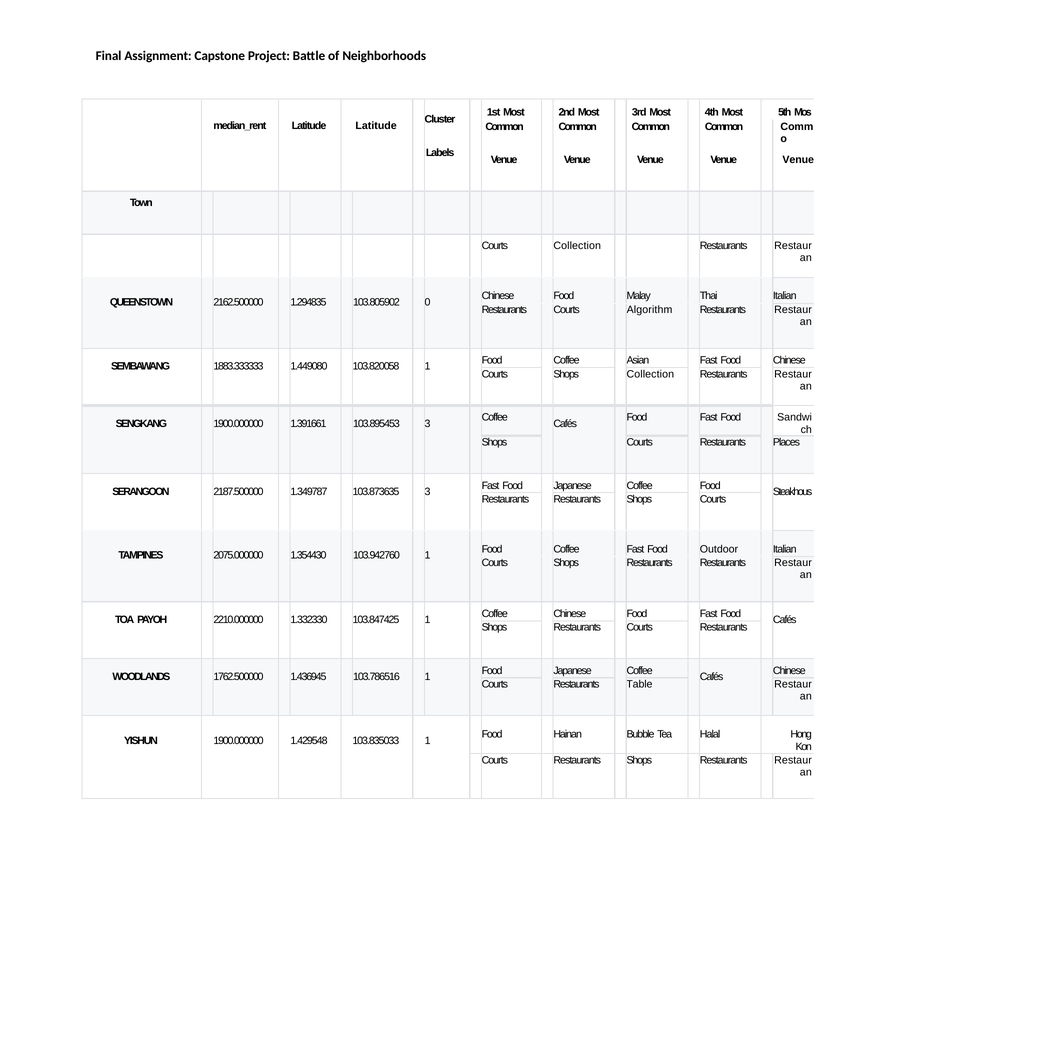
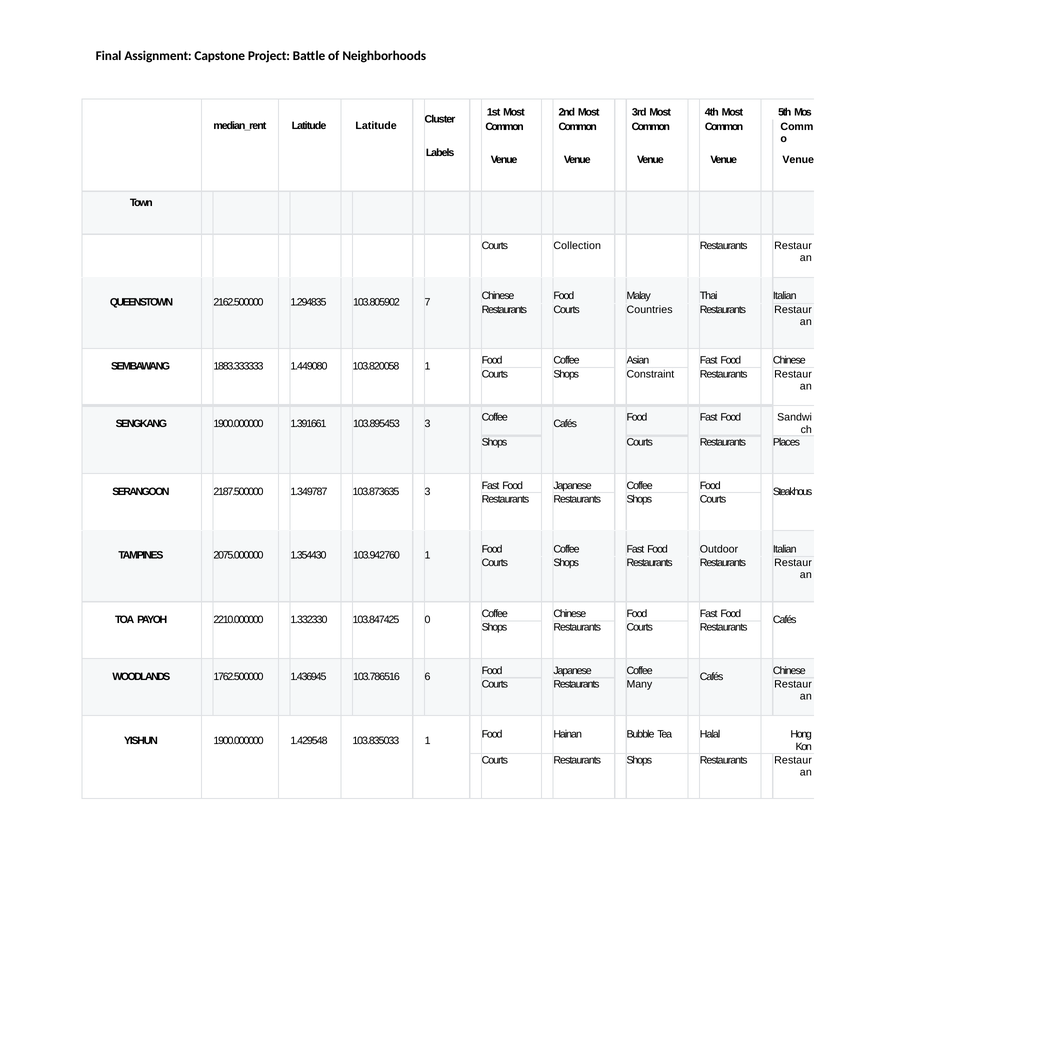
0: 0 -> 7 (428, 302)
Algorithm: Algorithm -> Countries (650, 310)
Shops Collection: Collection -> Constraint (650, 374)
103.847425 1: 1 -> 0 (428, 620)
103.786516 1: 1 -> 6 (428, 677)
Table: Table -> Many (639, 684)
